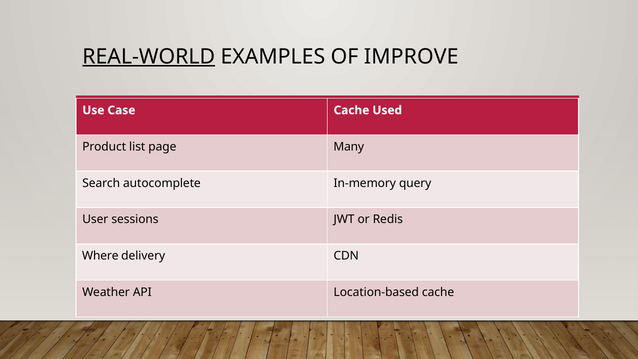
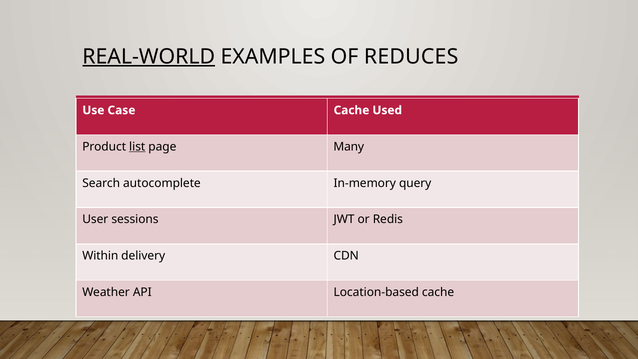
IMPROVE: IMPROVE -> REDUCES (411, 57)
list underline: none -> present (137, 147)
Where: Where -> Within (100, 256)
